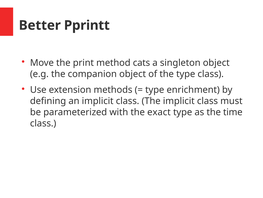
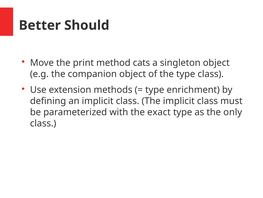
Pprintt: Pprintt -> Should (87, 25)
time: time -> only (233, 112)
